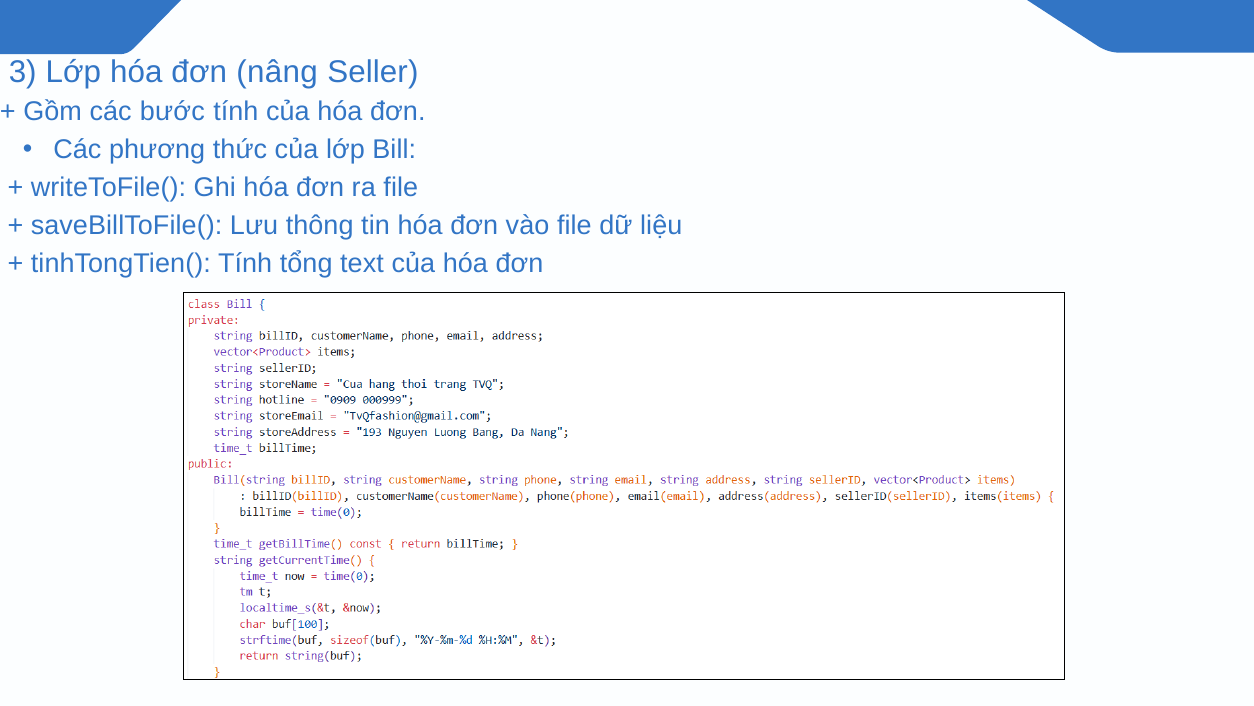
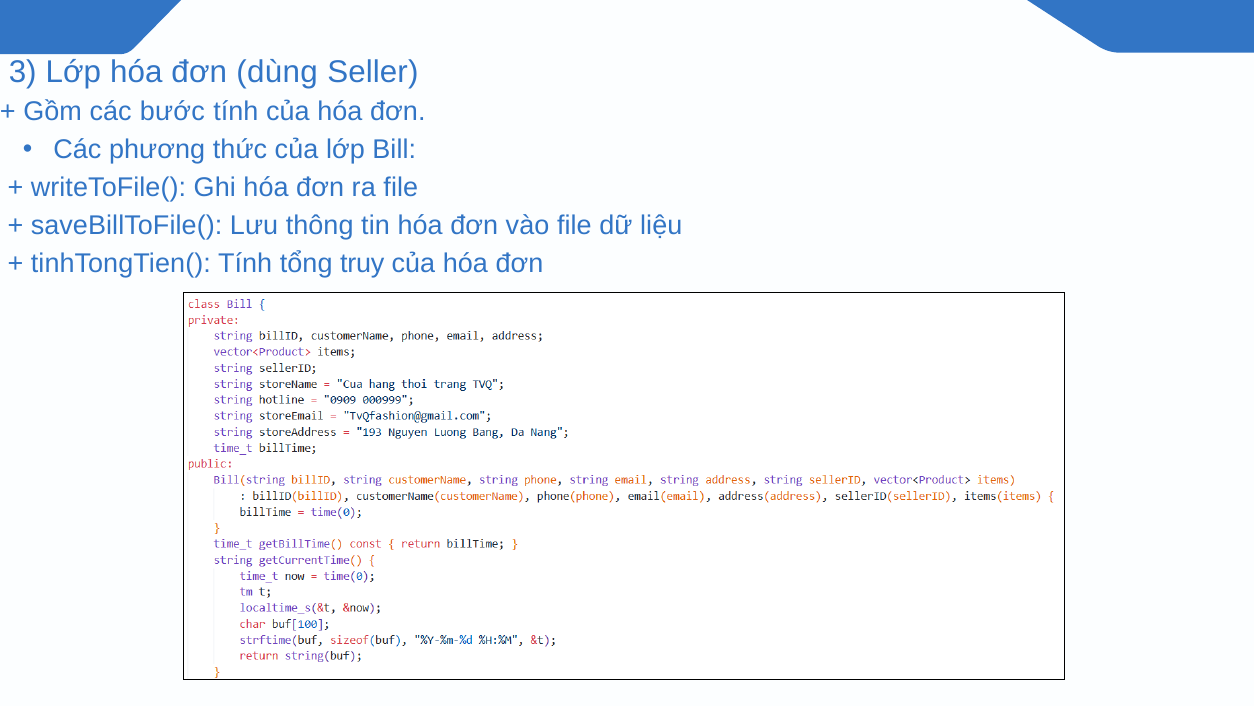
nâng: nâng -> dùng (277, 72)
text: text -> truy (362, 263)
